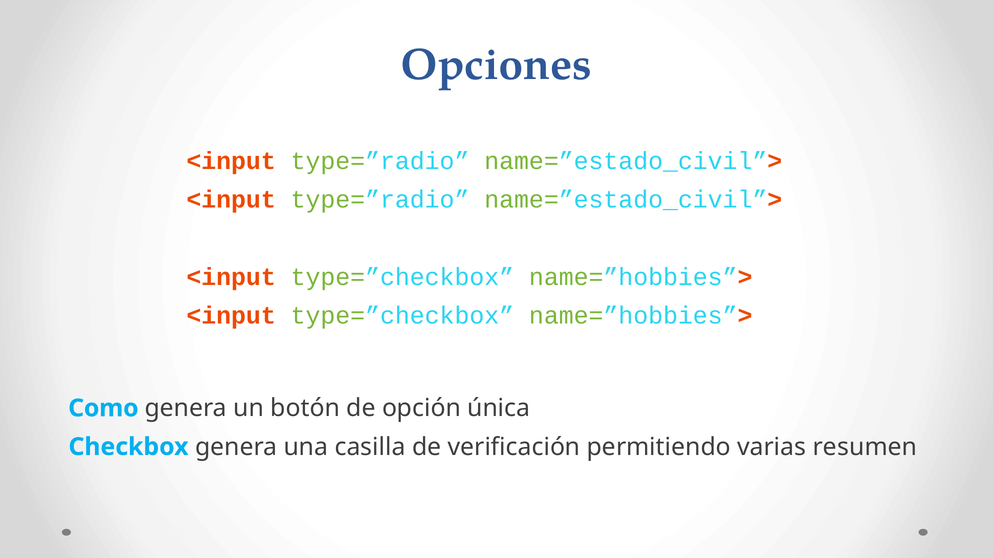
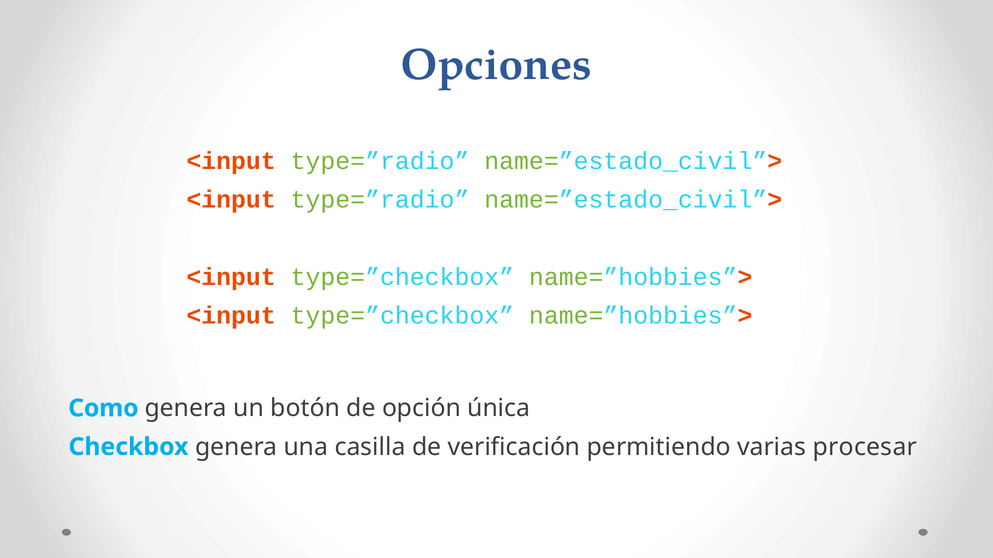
resumen: resumen -> procesar (865, 447)
